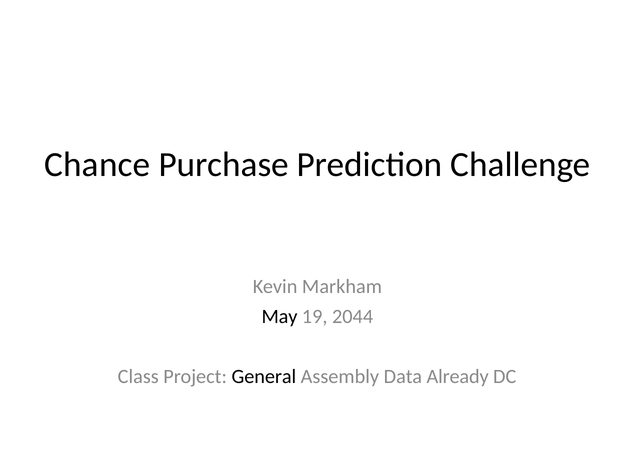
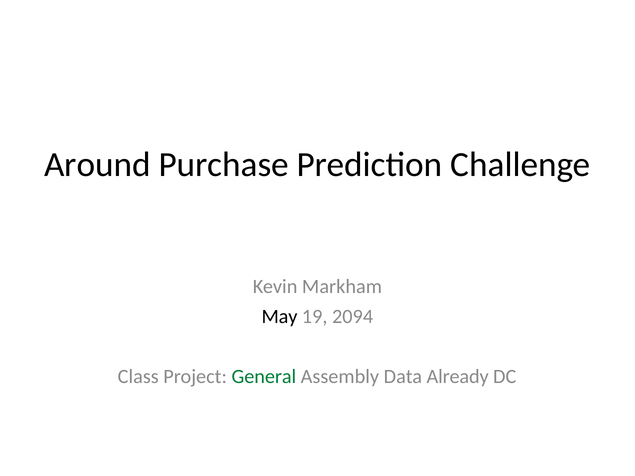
Chance: Chance -> Around (97, 165)
2044: 2044 -> 2094 (353, 317)
General colour: black -> green (264, 377)
